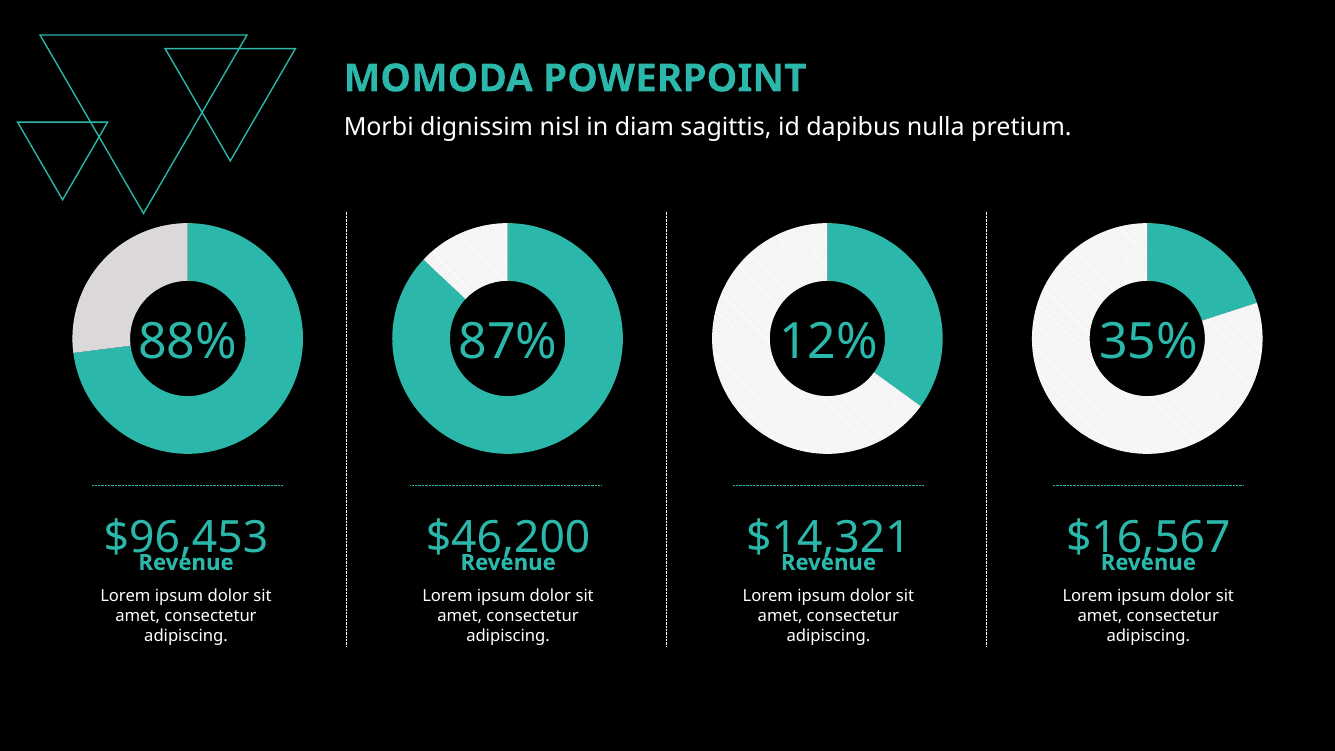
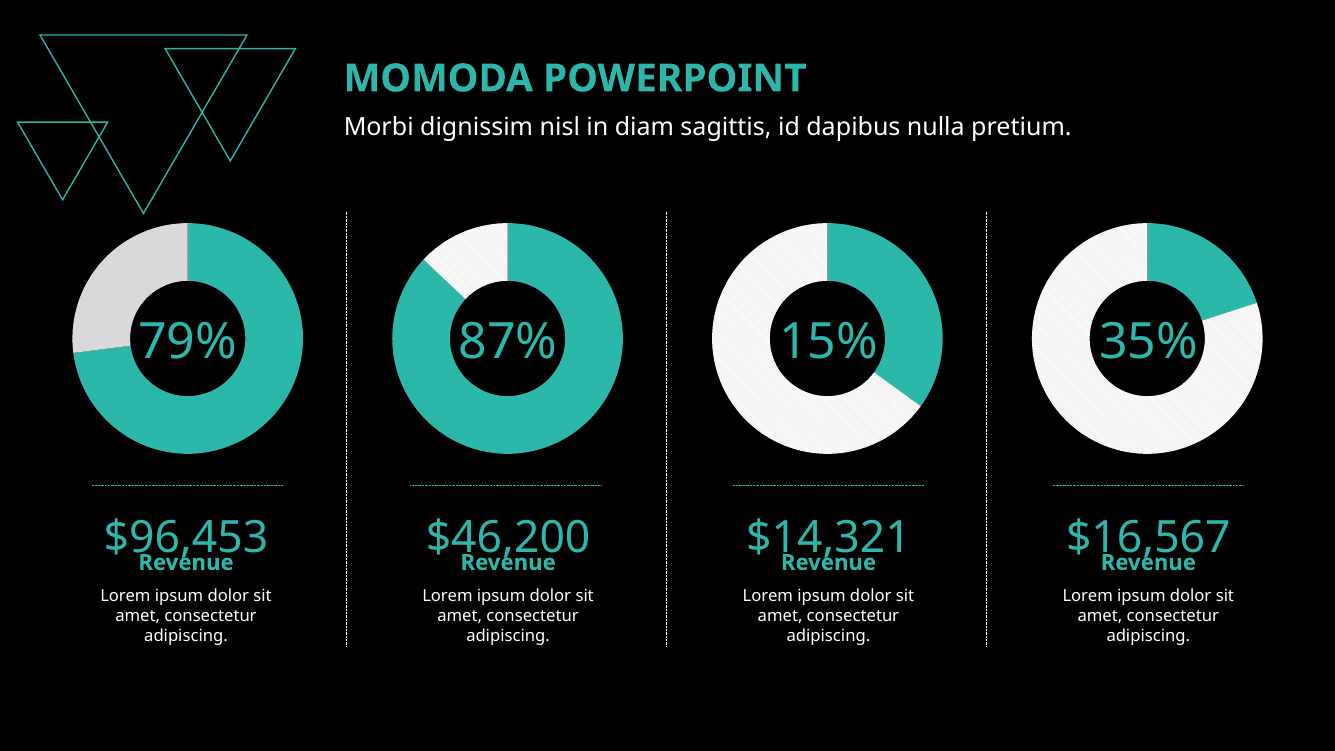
88%: 88% -> 79% (188, 342)
12%: 12% -> 15% (829, 342)
